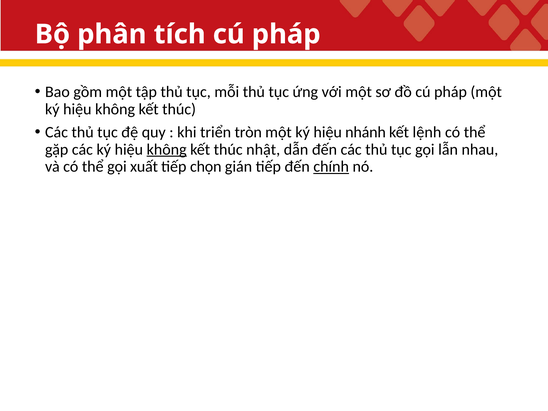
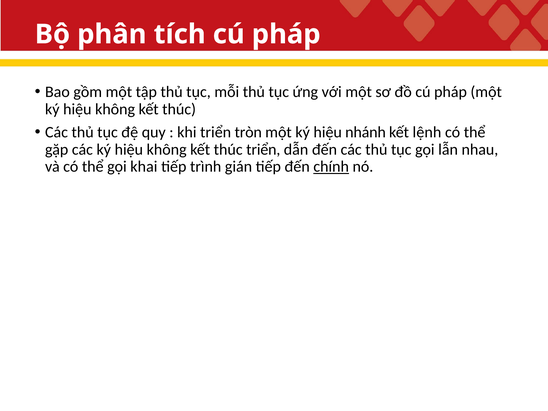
không underline: present -> none (167, 149)
thúc nhật: nhật -> triển (263, 149)
xuất: xuất -> khai (144, 167)
chọn: chọn -> trình (206, 167)
